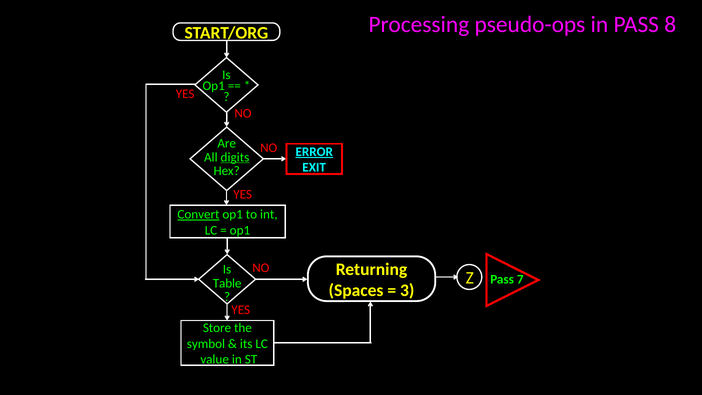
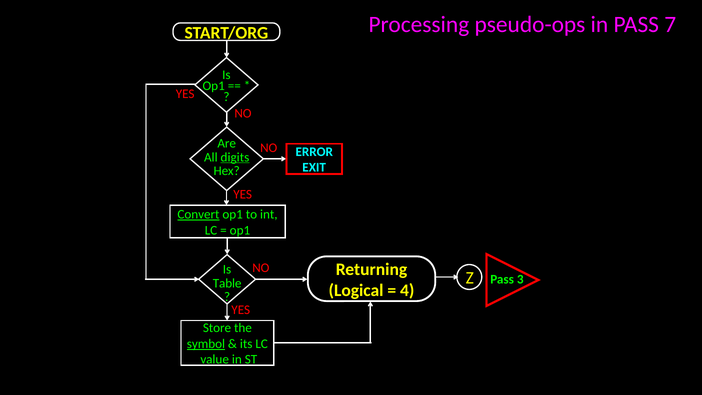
8: 8 -> 7 (670, 24)
ERROR underline: present -> none (314, 152)
7: 7 -> 3 (520, 279)
Spaces: Spaces -> Logical (356, 290)
3: 3 -> 4 (407, 290)
symbol underline: none -> present (206, 344)
